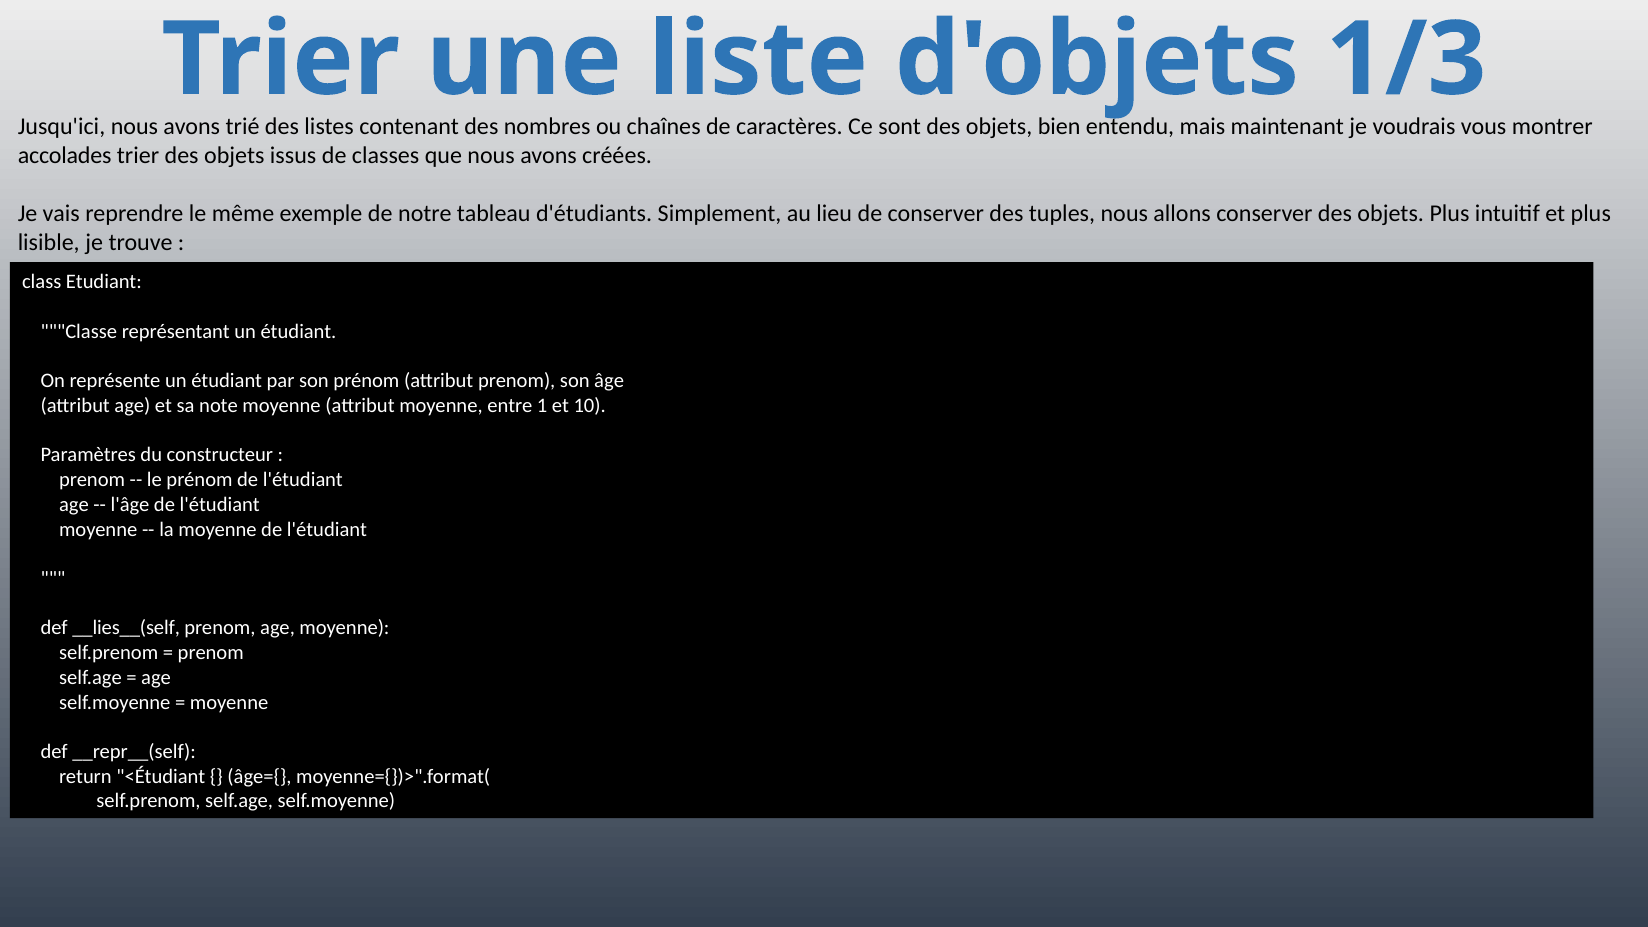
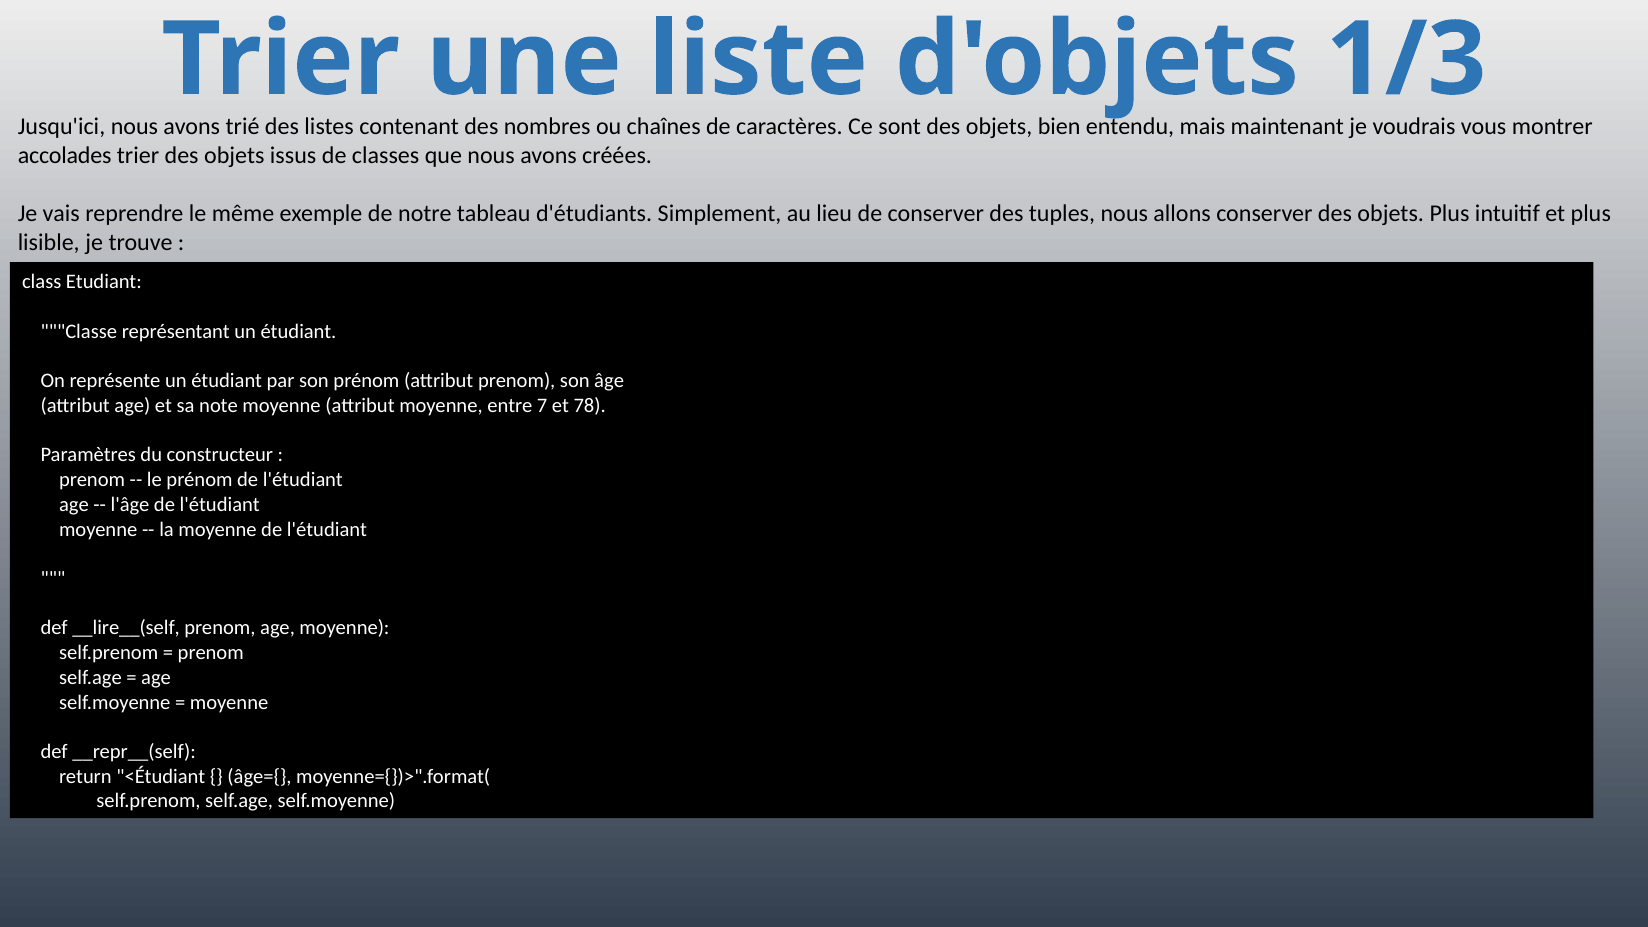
1: 1 -> 7 (542, 406)
10: 10 -> 78 (590, 406)
__lies__(self: __lies__(self -> __lire__(self (126, 628)
